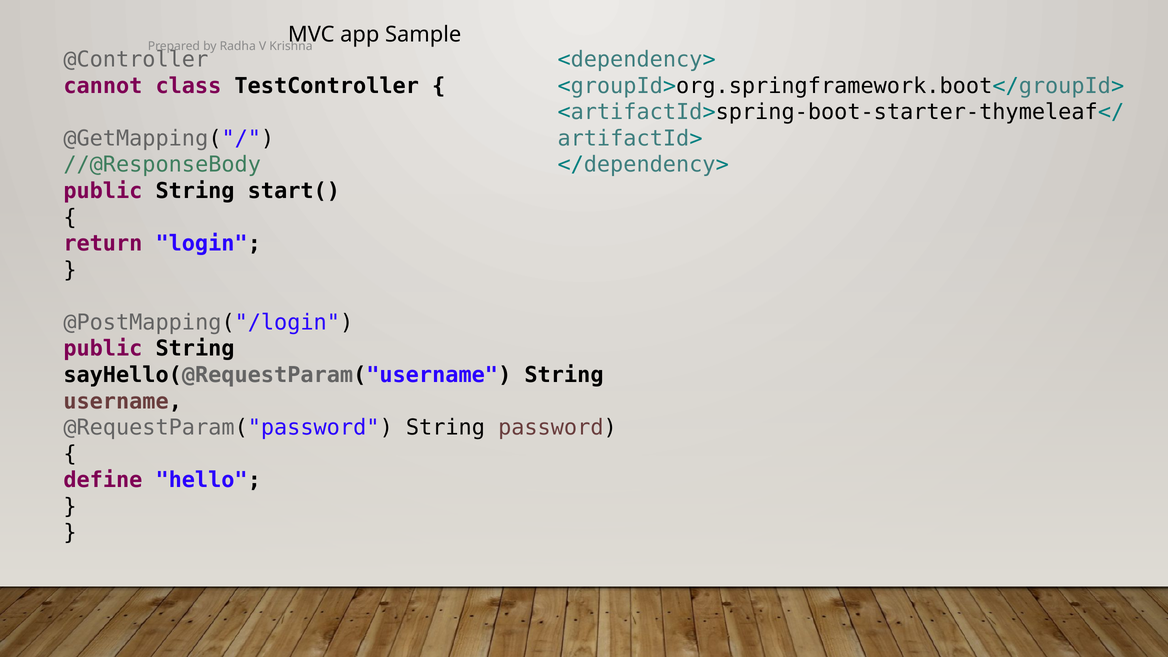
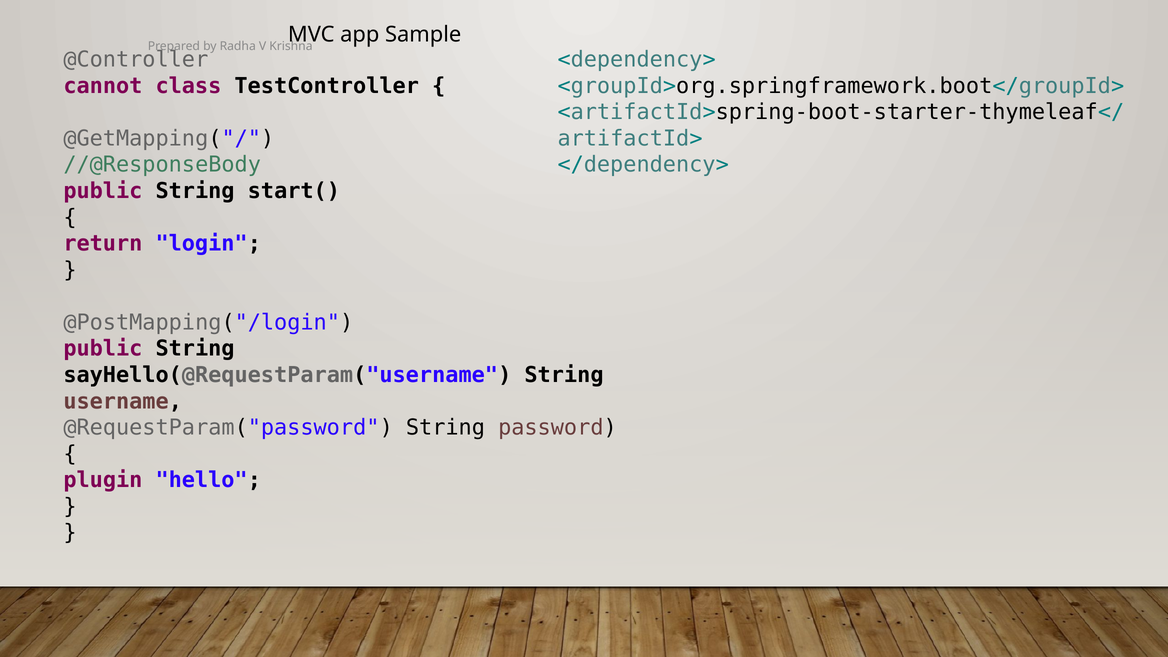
define: define -> plugin (103, 480)
